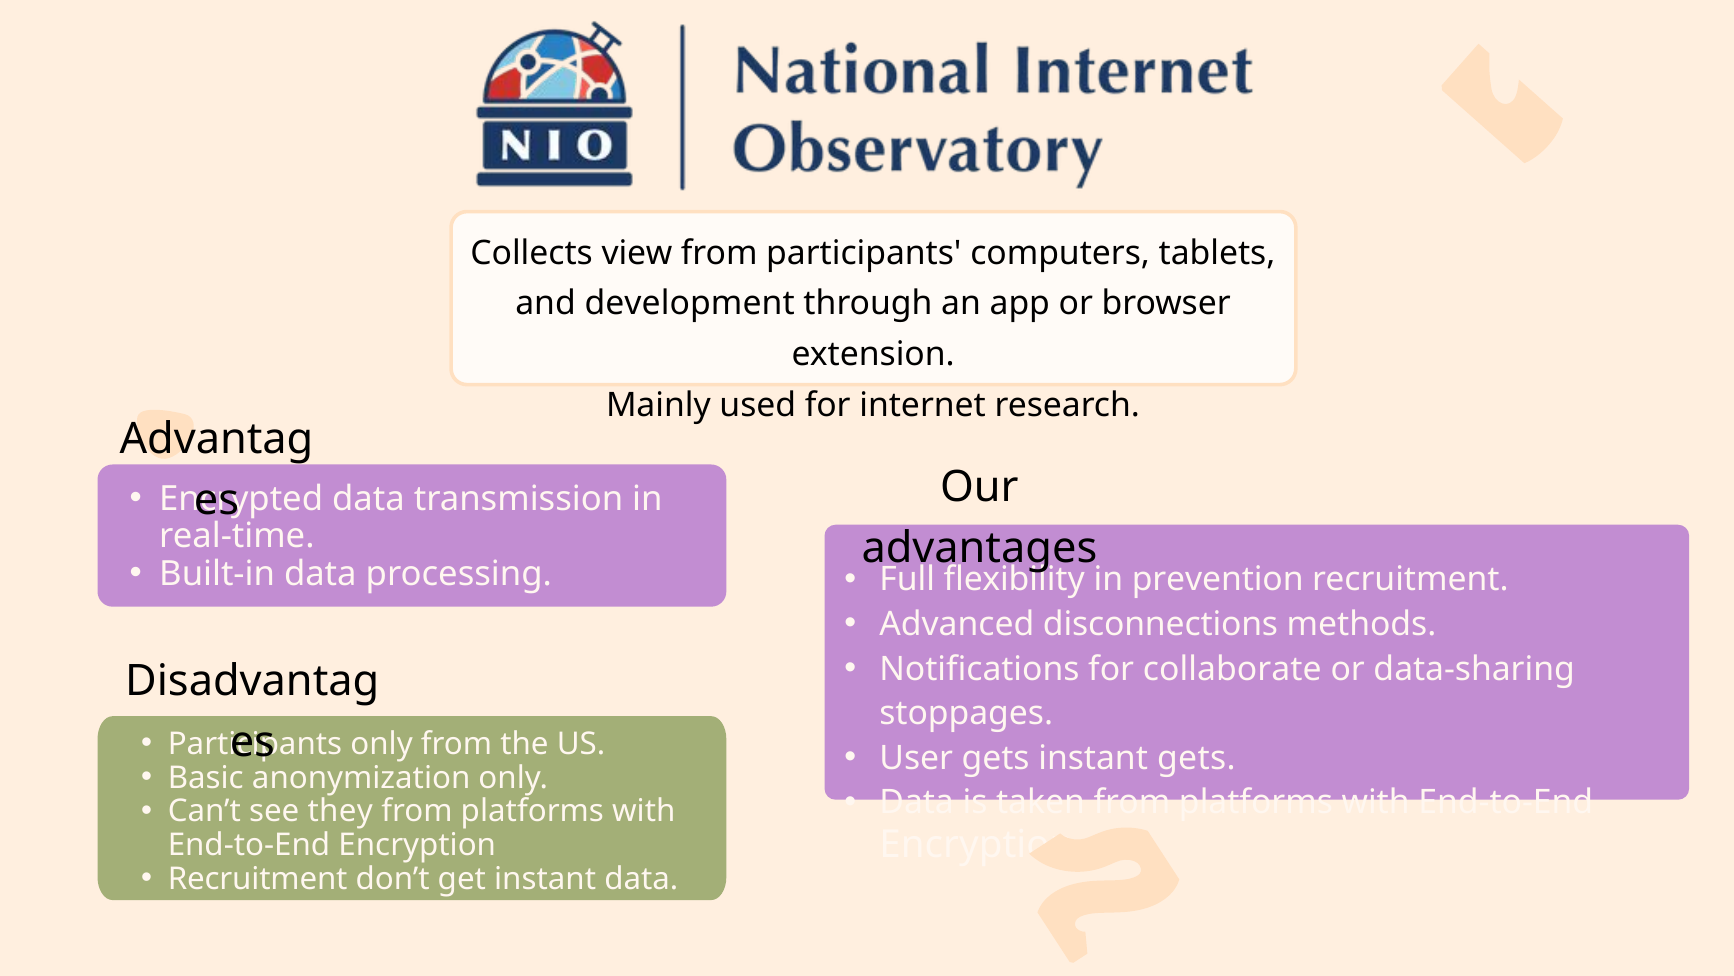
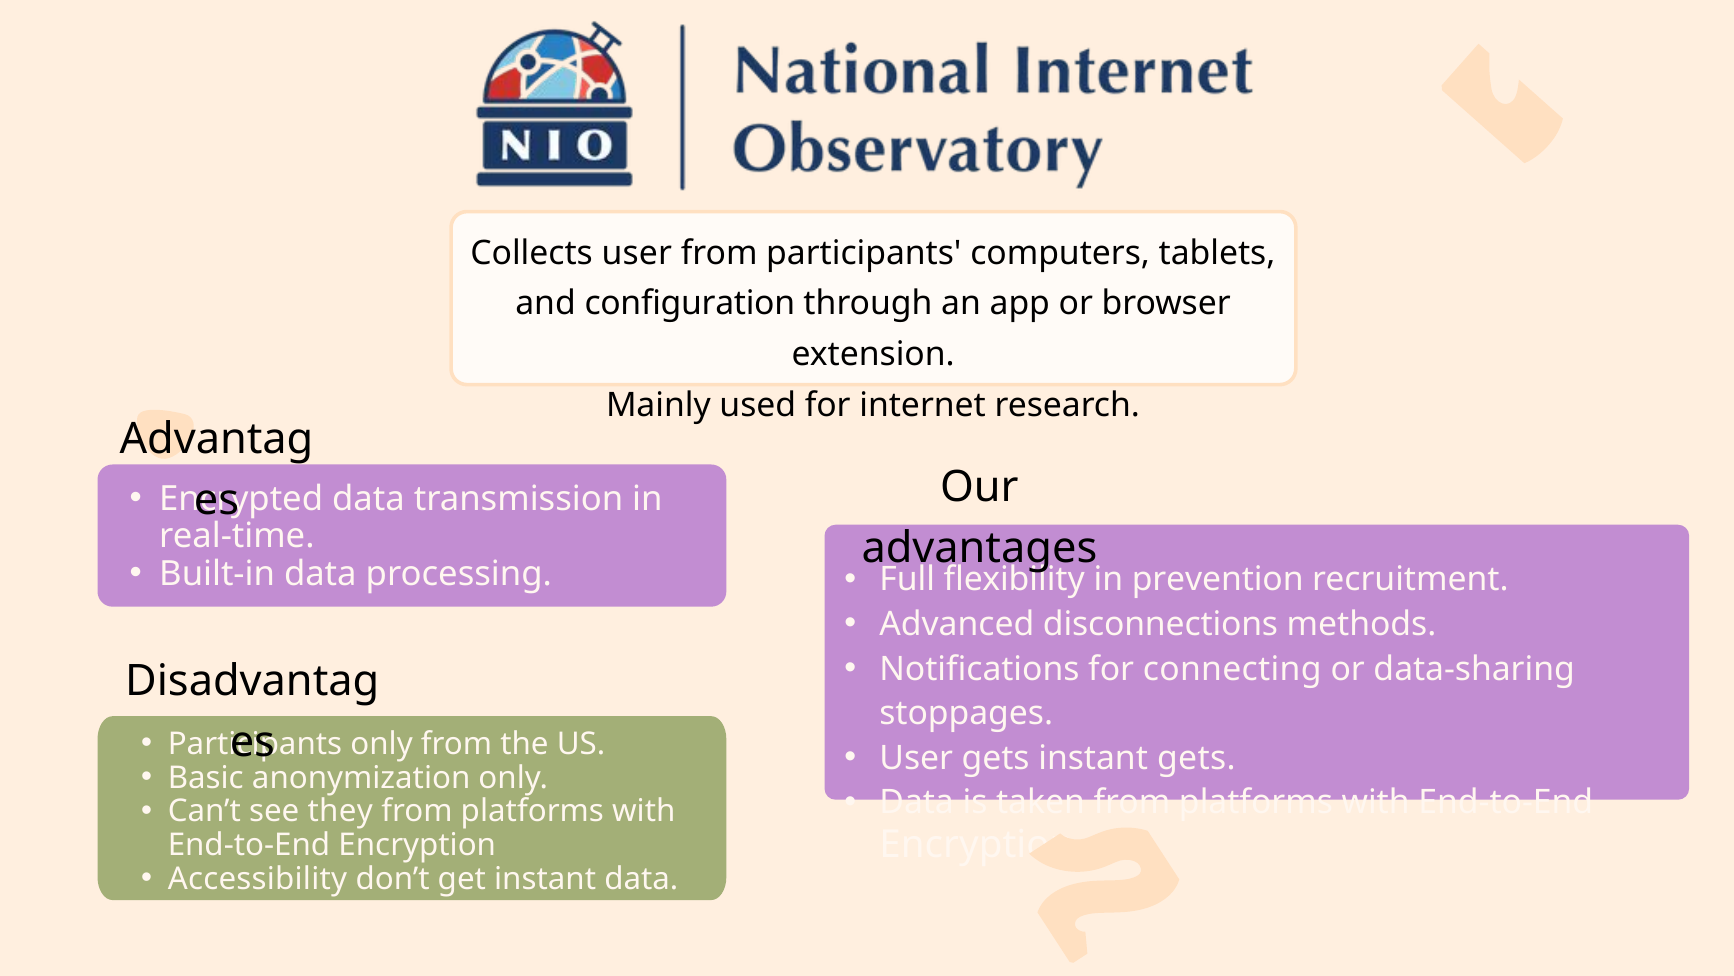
Collects view: view -> user (637, 253)
development: development -> configuration (690, 304)
collaborate: collaborate -> connecting (1232, 669)
Recruitment: Recruitment -> Accessibility (257, 879)
